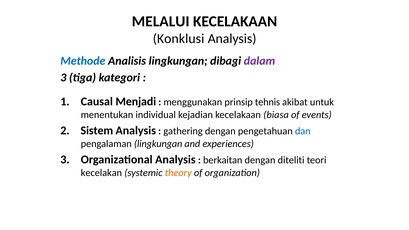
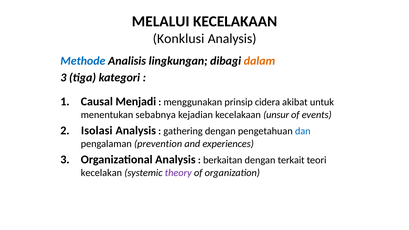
dalam colour: purple -> orange (260, 61)
tehnis: tehnis -> cidera (268, 102)
individual: individual -> sebabnya (156, 115)
biasa: biasa -> unsur (276, 115)
Sistem: Sistem -> Isolasi (97, 131)
pengalaman lingkungan: lingkungan -> prevention (158, 144)
diteliti: diteliti -> terkait (291, 160)
theory colour: orange -> purple (178, 173)
